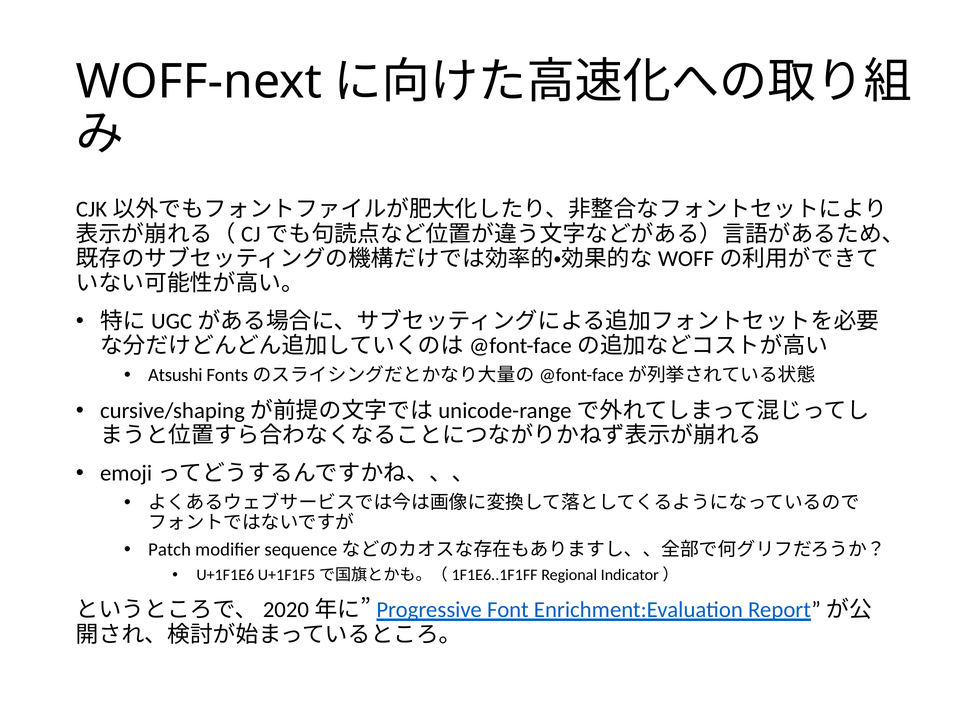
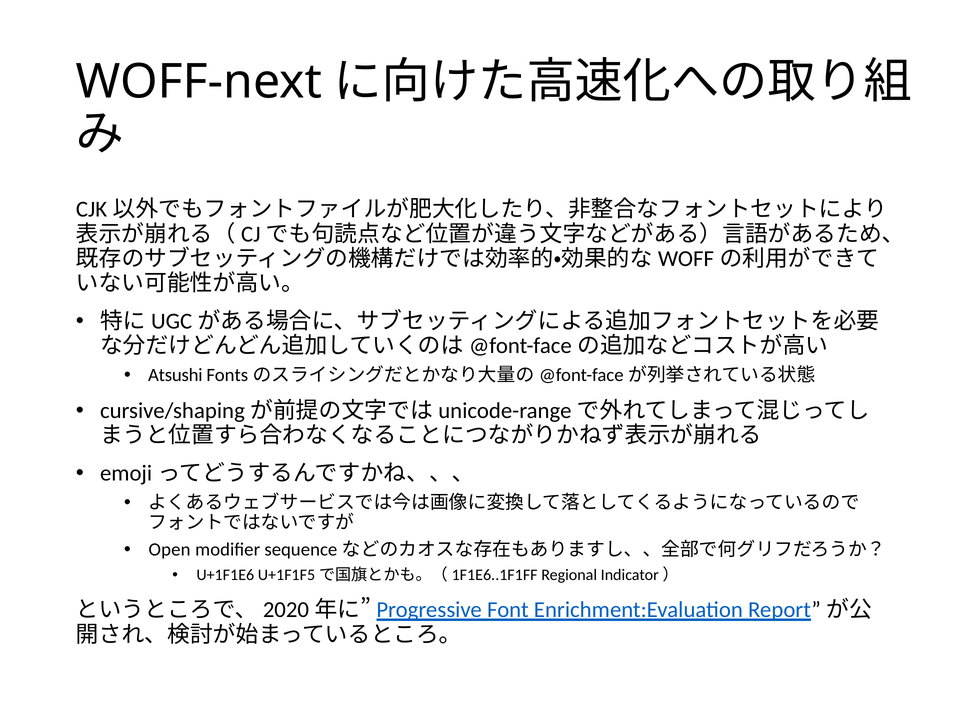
Patch: Patch -> Open (170, 550)
